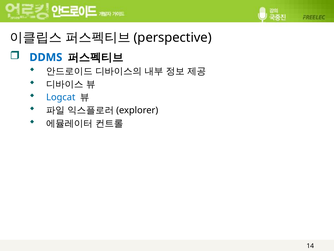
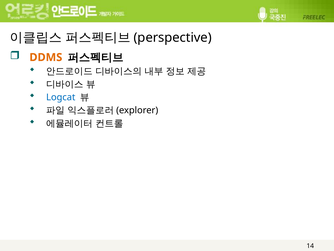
DDMS colour: blue -> orange (46, 57)
